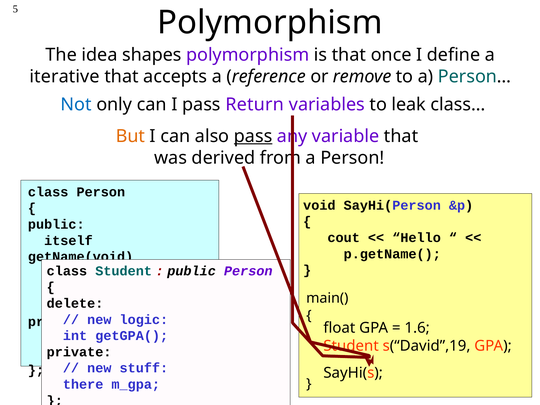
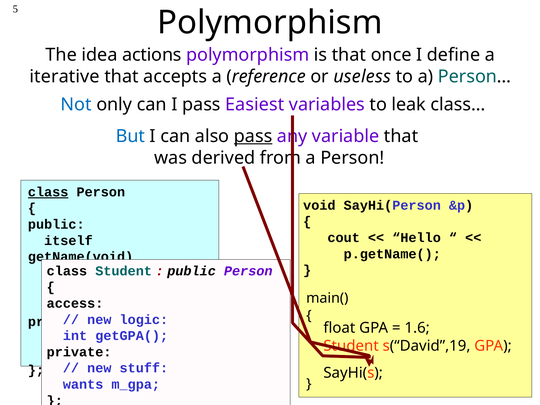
shapes: shapes -> actions (152, 55)
remove: remove -> useless (362, 77)
pass Return: Return -> Easiest (255, 105)
But colour: orange -> blue (130, 136)
class underline: none -> present (48, 192)
delete: delete -> access (75, 303)
there: there -> wants (83, 384)
